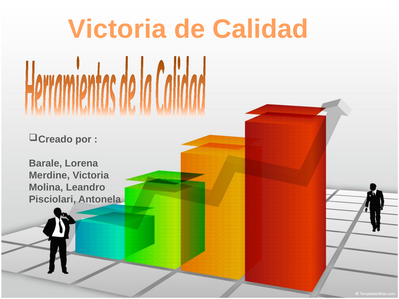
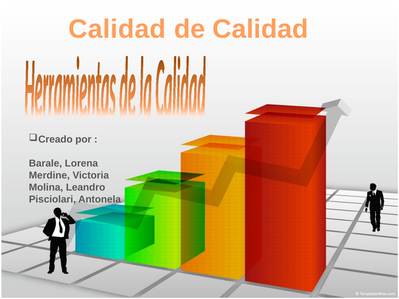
Victoria: Victoria -> Calidad (117, 29)
